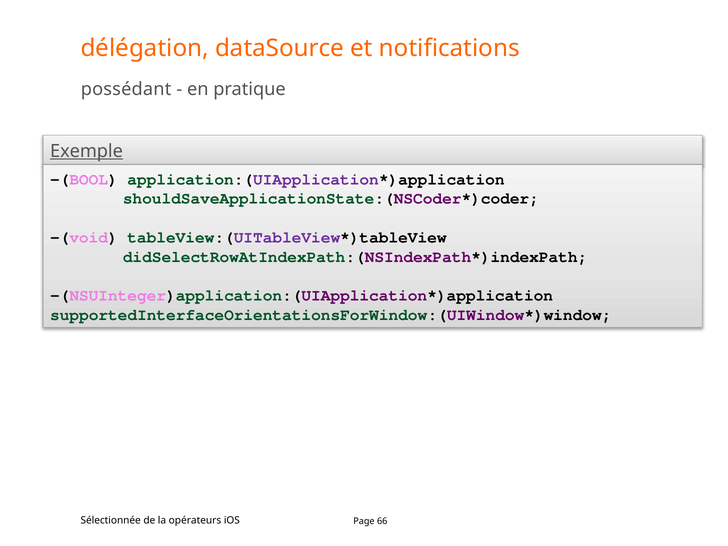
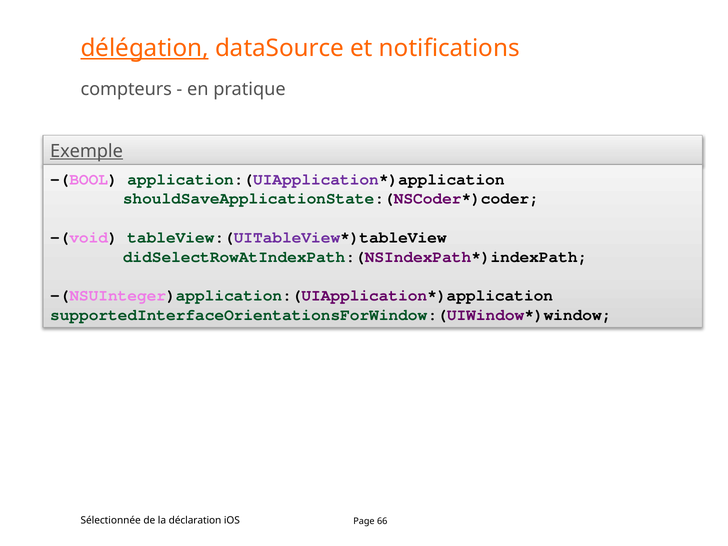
délégation underline: none -> present (145, 48)
possédant: possédant -> compteurs (126, 89)
opérateurs: opérateurs -> déclaration (195, 521)
